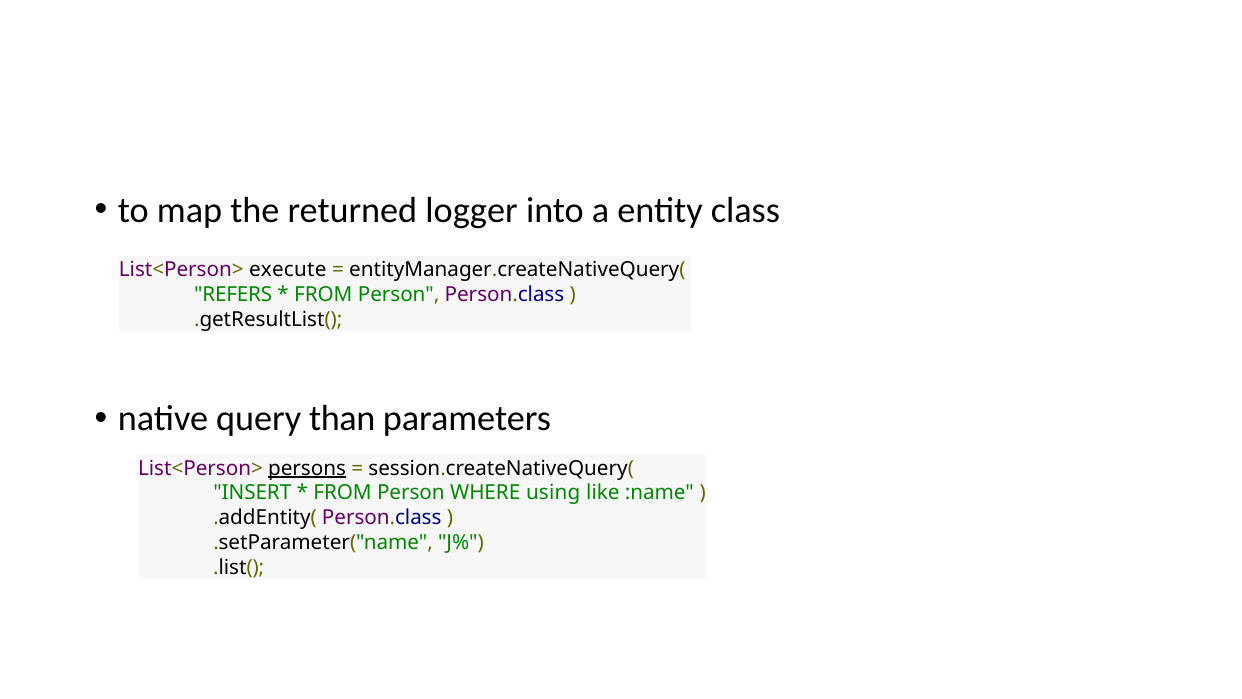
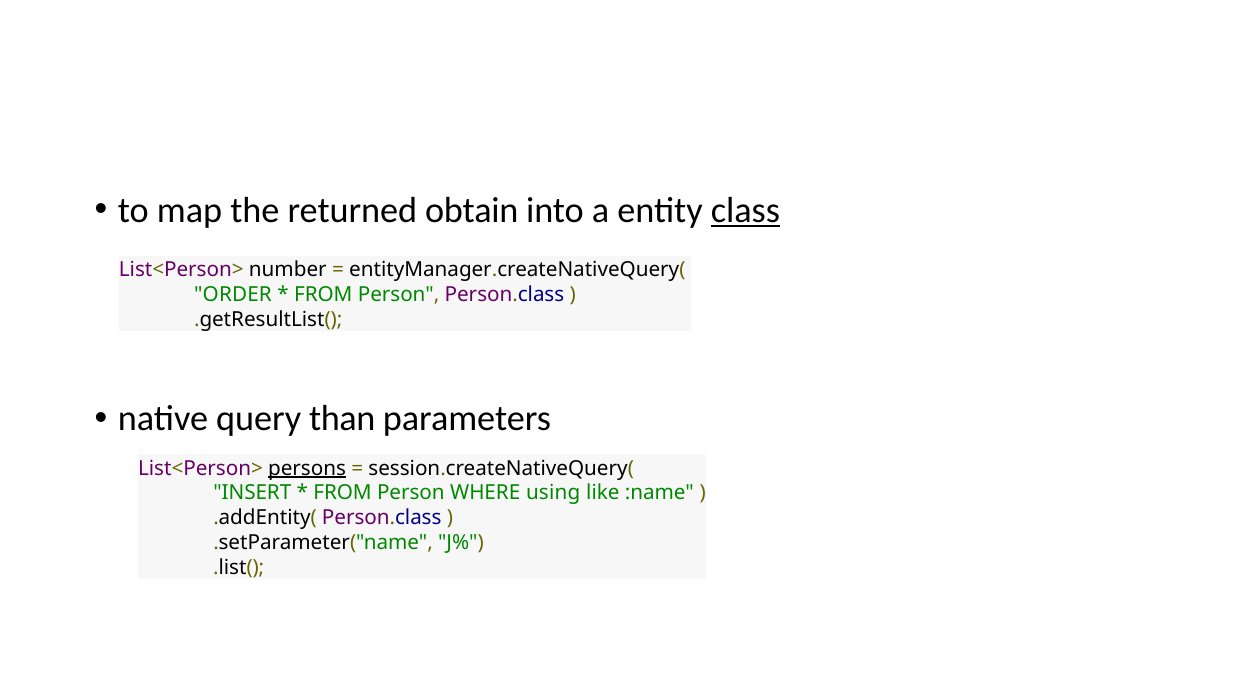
logger: logger -> obtain (472, 210)
class underline: none -> present (745, 210)
execute: execute -> number (288, 270)
REFERS: REFERS -> ORDER (233, 295)
